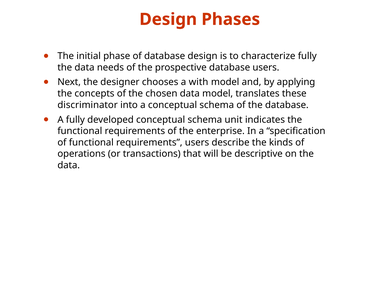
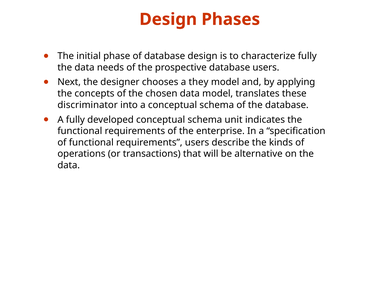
with: with -> they (199, 82)
descriptive: descriptive -> alternative (259, 154)
